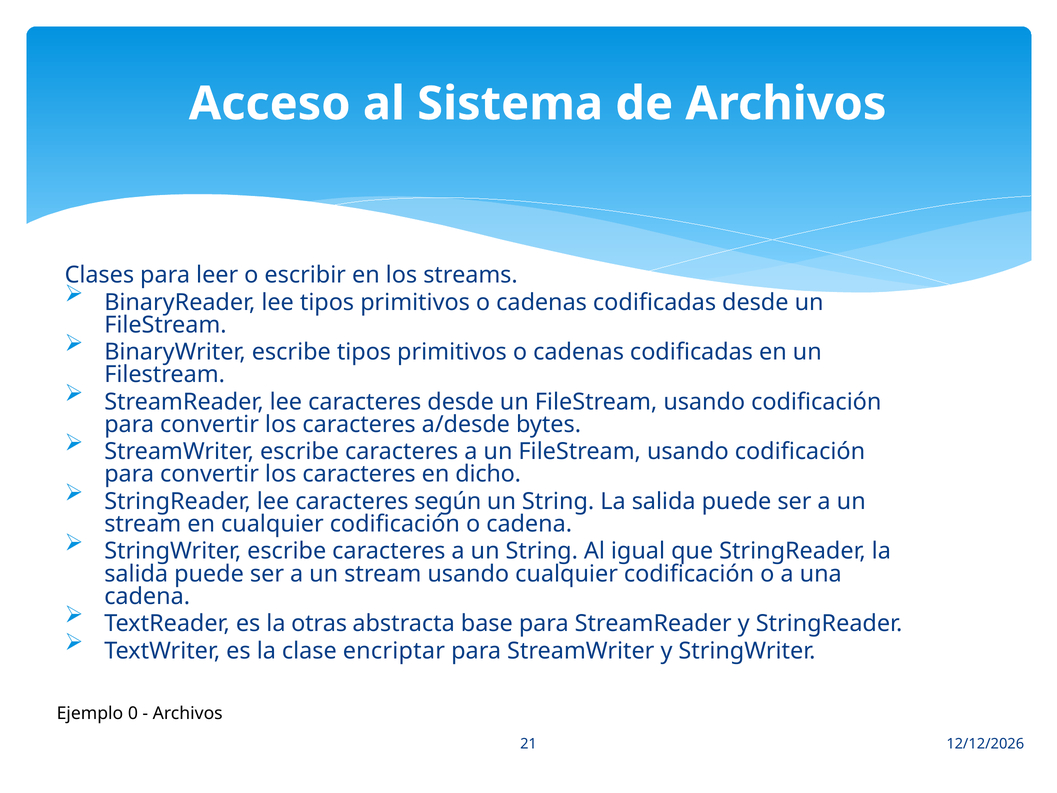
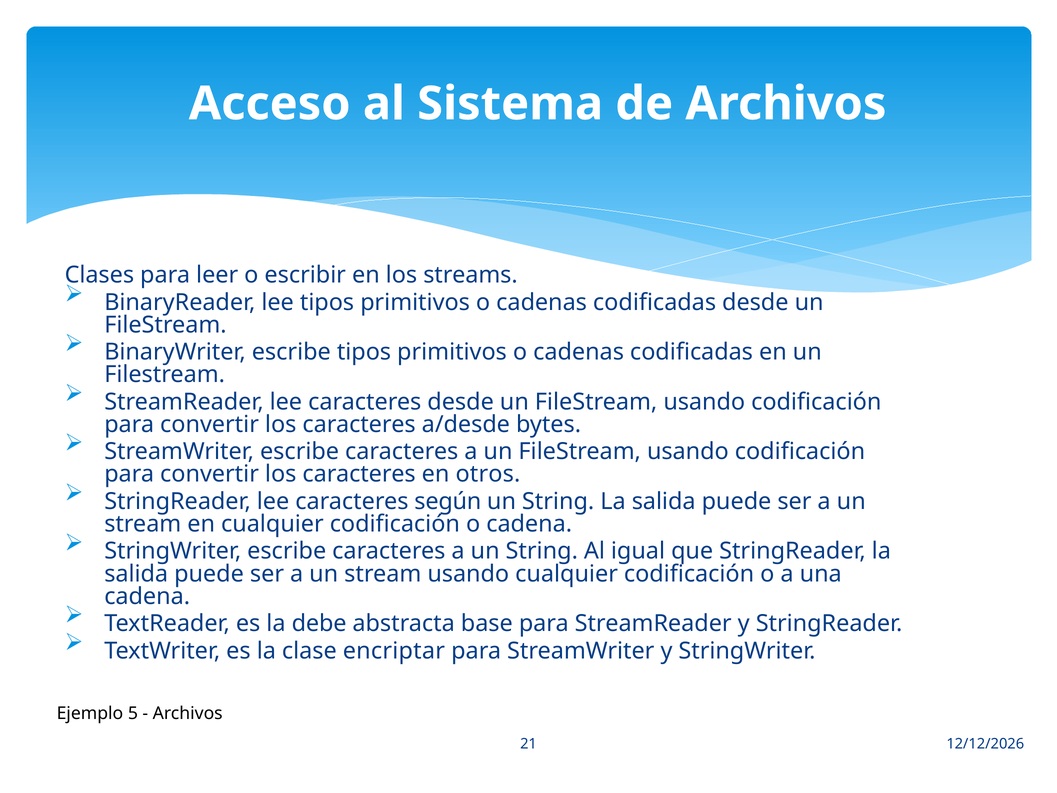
dicho: dicho -> otros (488, 474)
otras: otras -> debe (319, 623)
0: 0 -> 5 (133, 713)
